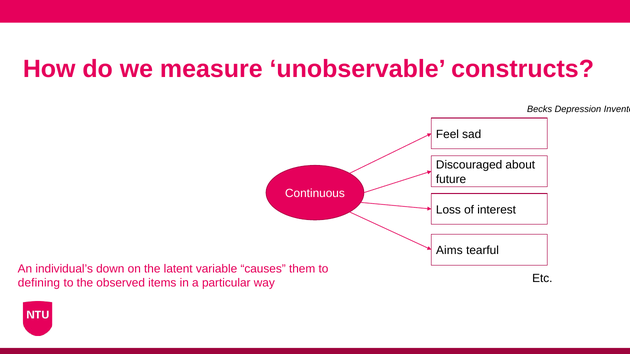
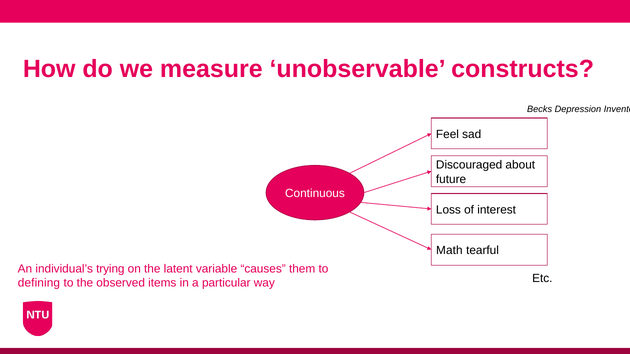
Aims: Aims -> Math (449, 251)
down: down -> trying (110, 269)
